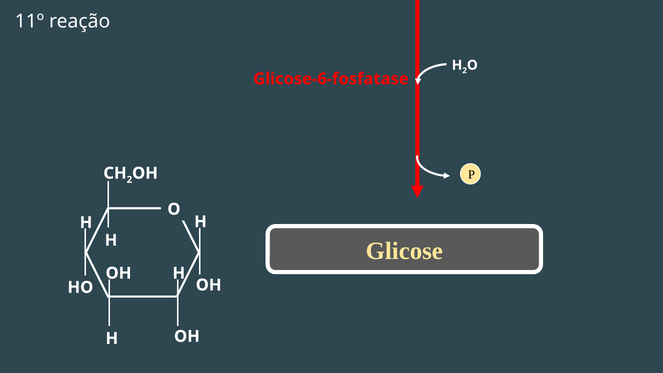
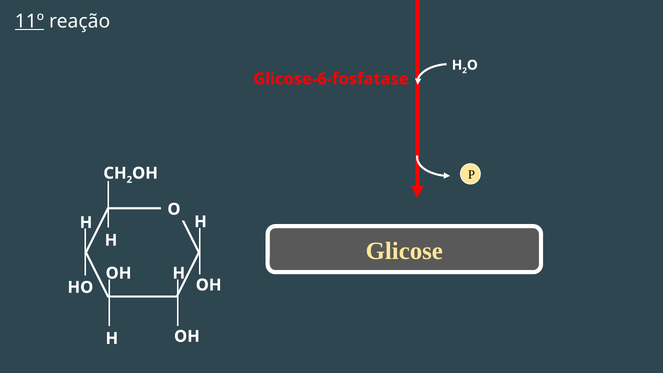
11º underline: none -> present (29, 21)
